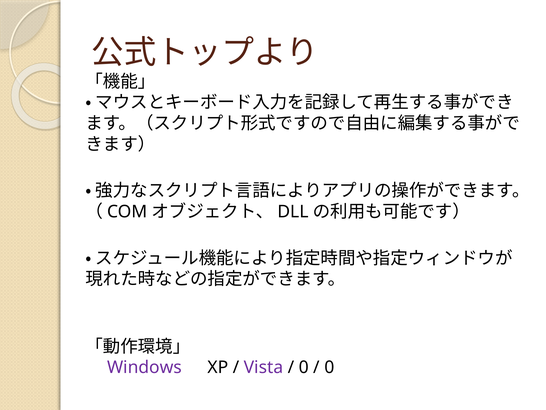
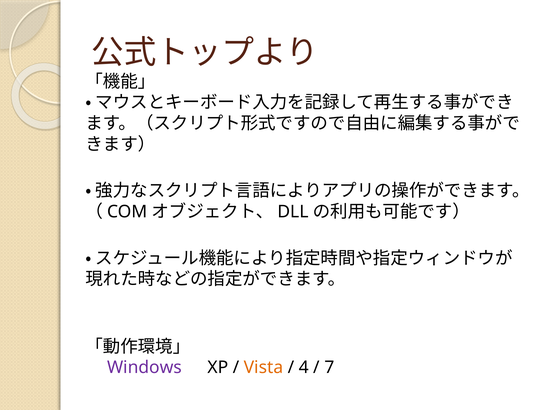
Vista colour: purple -> orange (264, 367)
0: 0 -> 4 (304, 367)
0: 0 -> 7 (329, 367)
